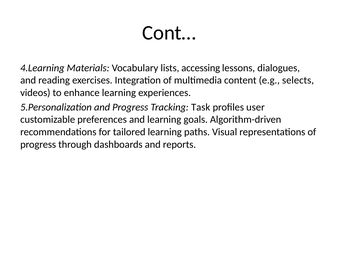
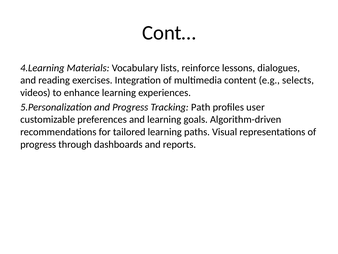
accessing: accessing -> reinforce (201, 68)
Task: Task -> Path (201, 107)
